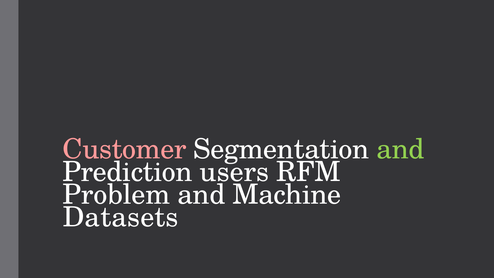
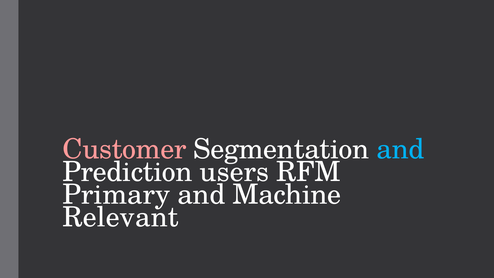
and colour: light green -> light blue (400, 149)
Problem: Problem -> Primary (116, 195)
Datasets: Datasets -> Relevant (121, 217)
